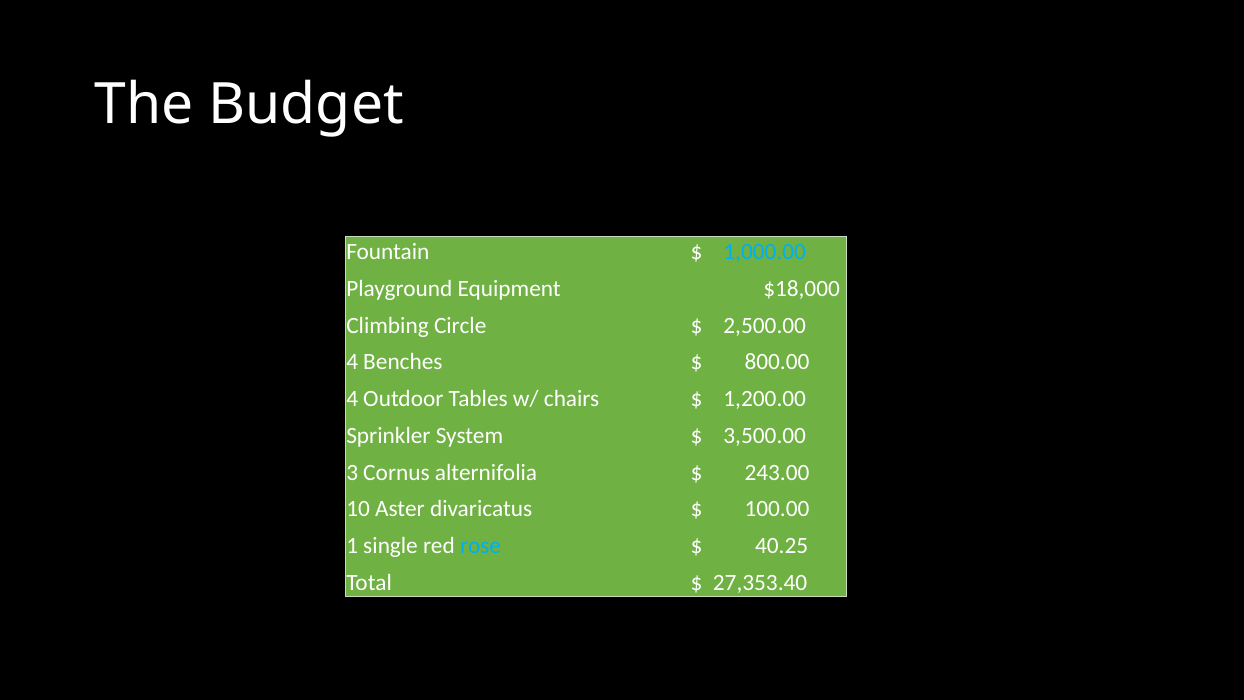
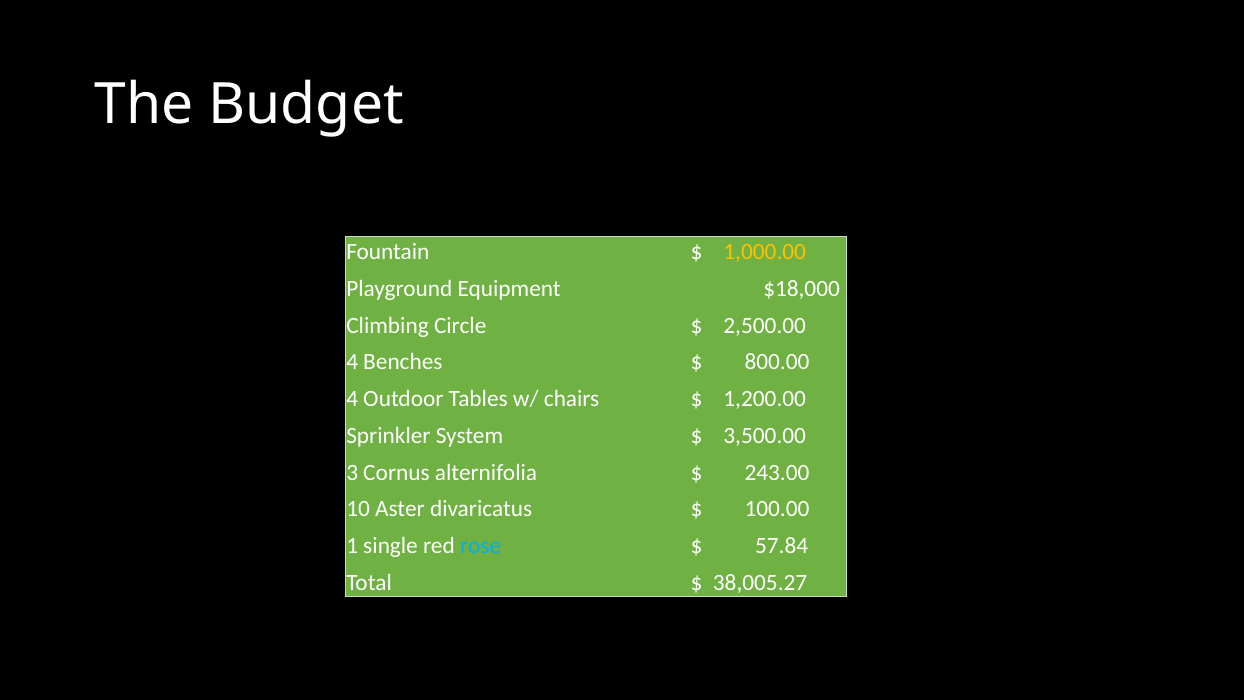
1,000.00 colour: light blue -> yellow (765, 252)
40.25: 40.25 -> 57.84 (782, 546)
27,353.40: 27,353.40 -> 38,005.27 (760, 582)
